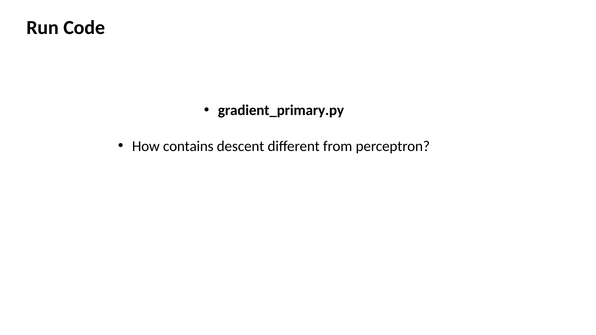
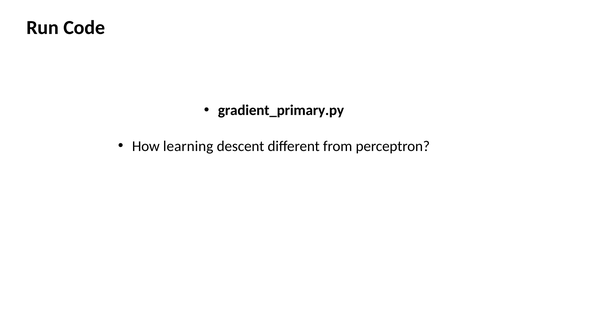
contains: contains -> learning (188, 146)
